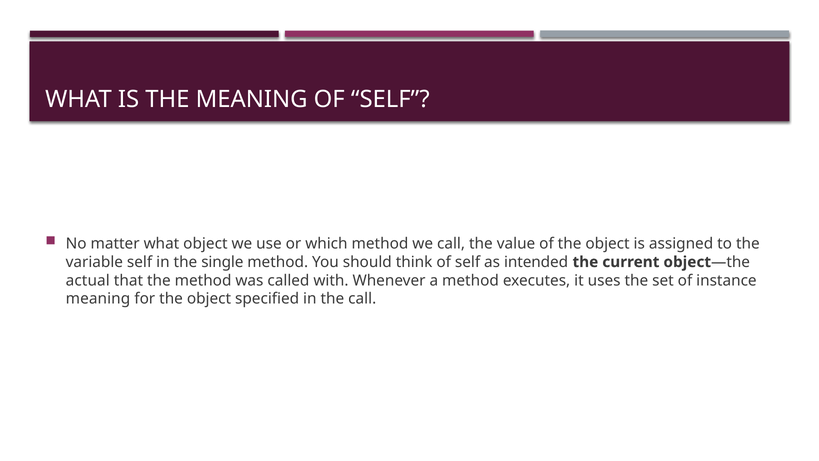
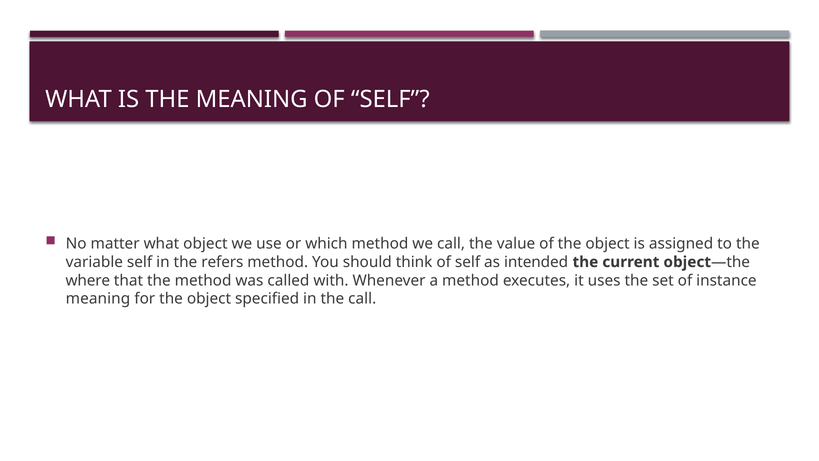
single: single -> refers (222, 262)
actual: actual -> where (88, 280)
